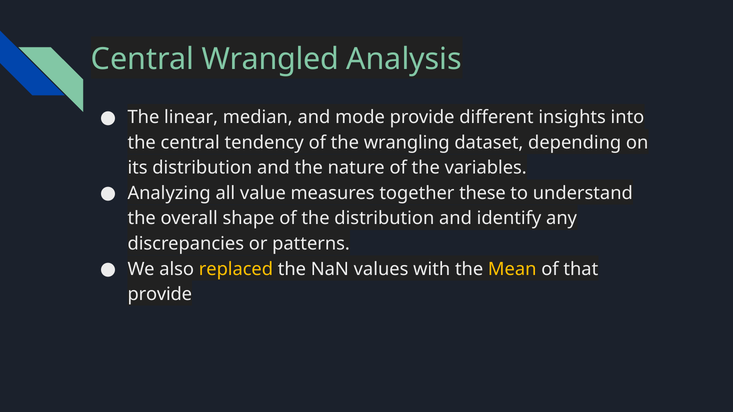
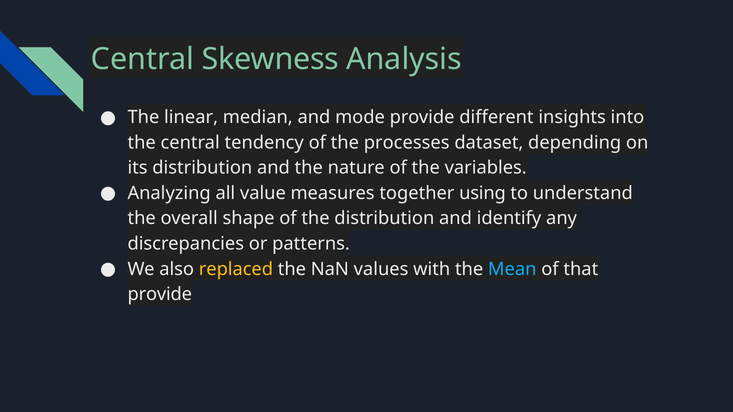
Wrangled: Wrangled -> Skewness (270, 59)
wrangling: wrangling -> processes (407, 143)
these: these -> using (482, 193)
Mean colour: yellow -> light blue (512, 269)
